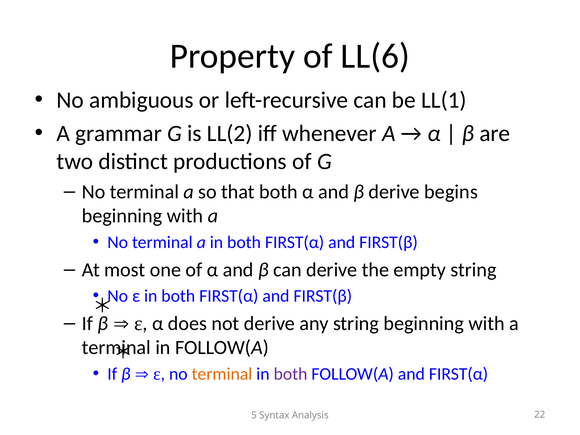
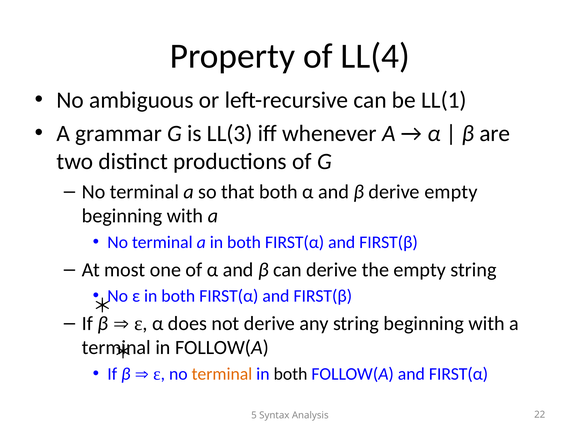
LL(6: LL(6 -> LL(4 (375, 56)
LL(2: LL(2 -> LL(3 (230, 133)
derive begins: begins -> empty (451, 192)
both colour: purple -> black (291, 374)
